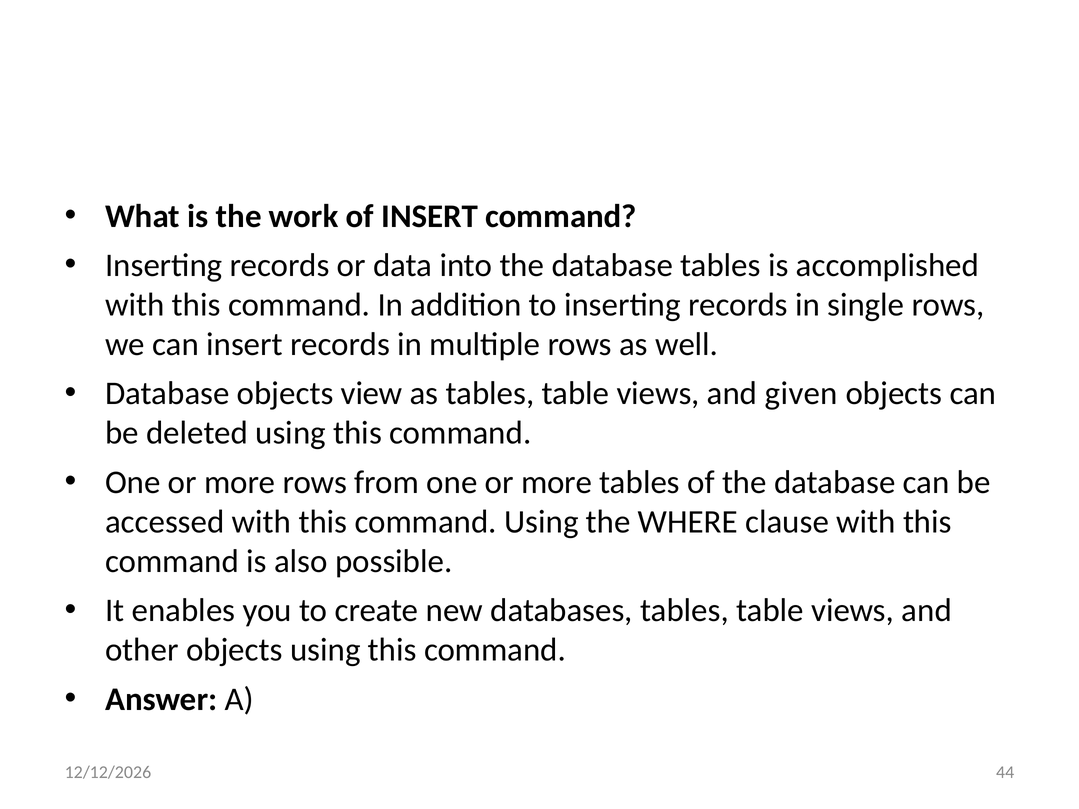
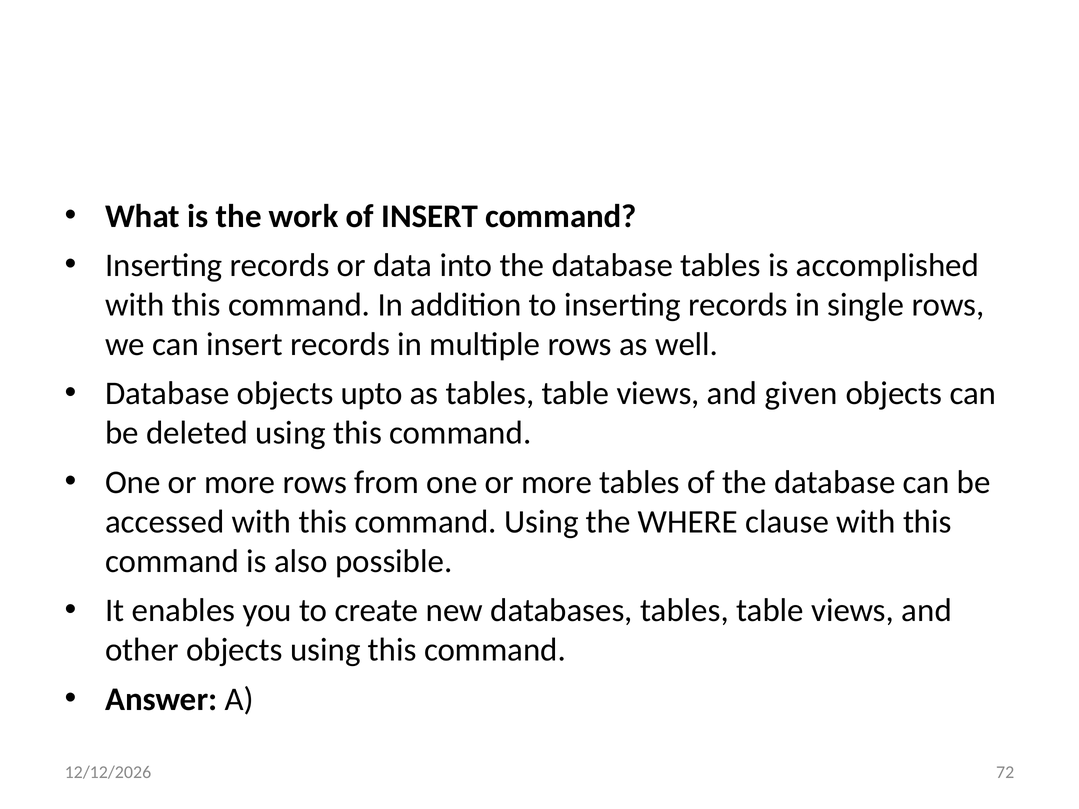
view: view -> upto (372, 394)
44: 44 -> 72 (1005, 773)
